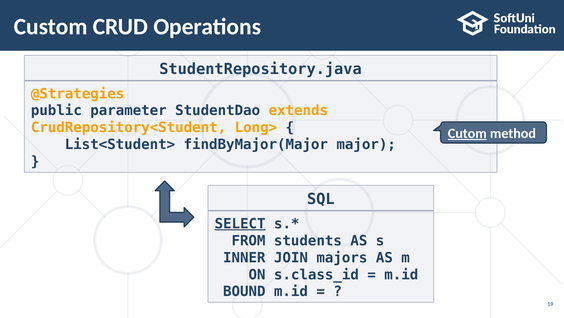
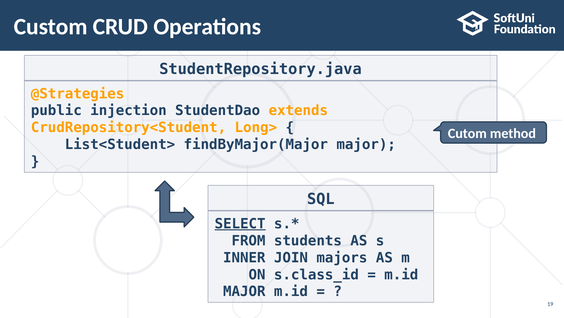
parameter: parameter -> injection (128, 110)
Cutom underline: present -> none (467, 133)
BOUND: BOUND -> MAJOR (244, 291)
